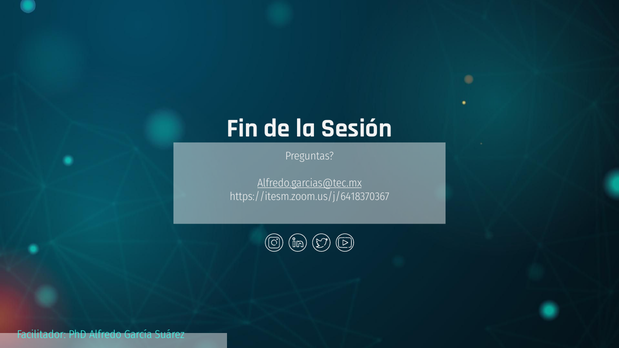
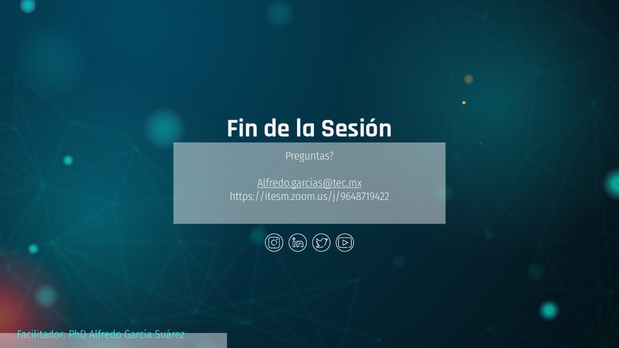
https://itesm.zoom.us/j/6418370367: https://itesm.zoom.us/j/6418370367 -> https://itesm.zoom.us/j/9648719422 (310, 196)
